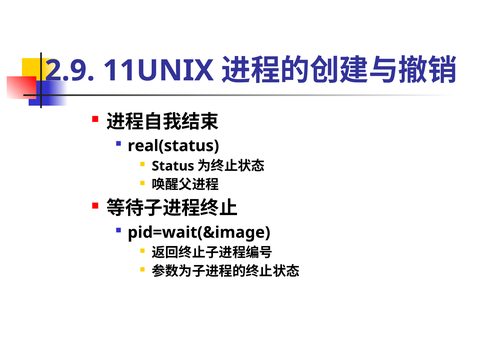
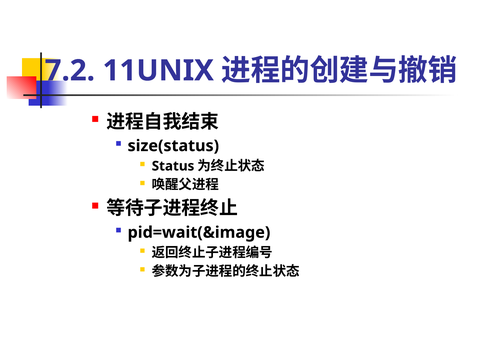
2.9: 2.9 -> 7.2 (70, 71)
real(status: real(status -> size(status (173, 146)
